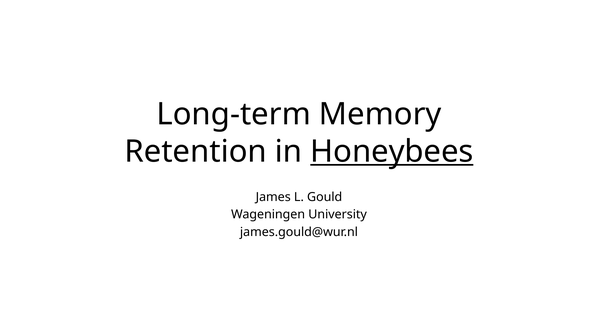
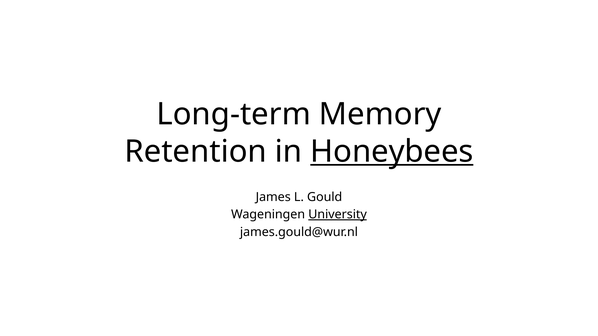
University underline: none -> present (338, 215)
